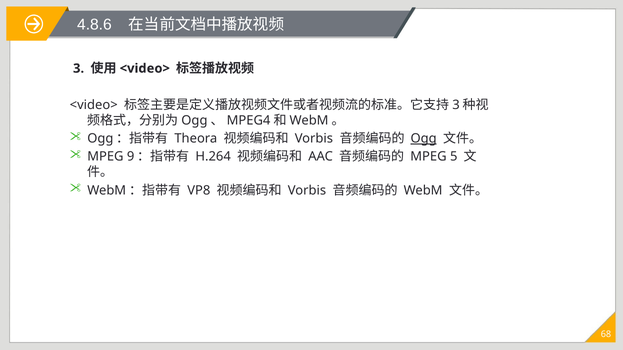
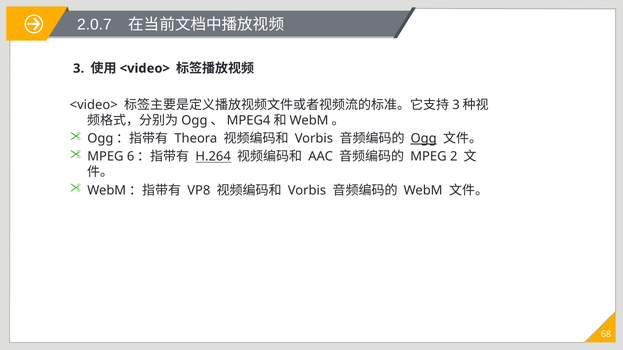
4.8.6: 4.8.6 -> 2.0.7 (94, 25)
9: 9 -> 6 (131, 157)
H.264 underline: none -> present (213, 157)
5: 5 -> 2 (454, 157)
